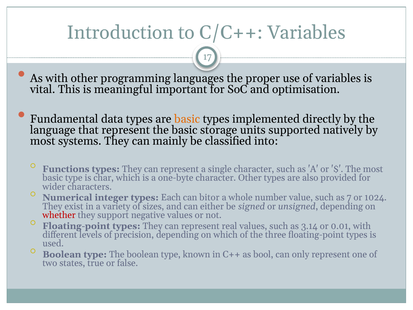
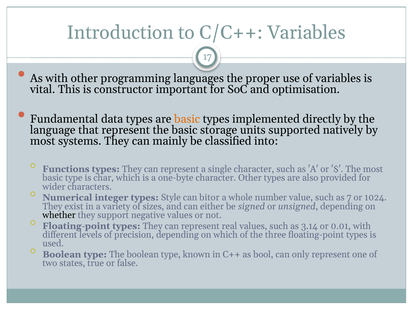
meaningful: meaningful -> constructor (123, 89)
Each: Each -> Style (171, 197)
whether colour: red -> black (59, 215)
